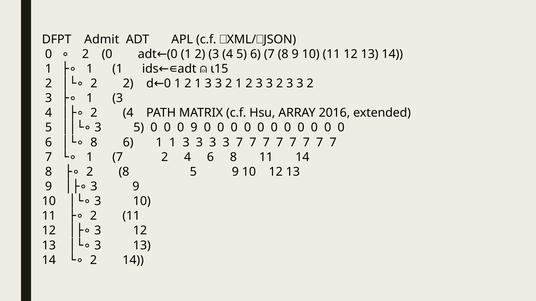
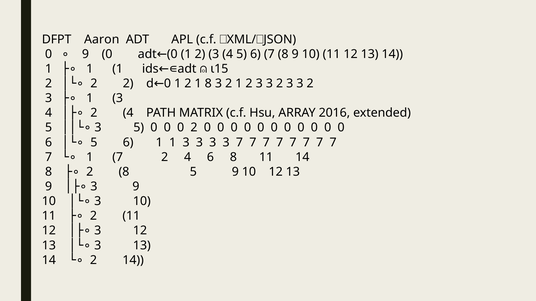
Admit: Admit -> Aaron (102, 39)
0 2: 2 -> 9 (85, 54)
2 1 3: 3 -> 8 (208, 84)
0 9: 9 -> 2 (194, 128)
8: 8 -> 5 (94, 143)
